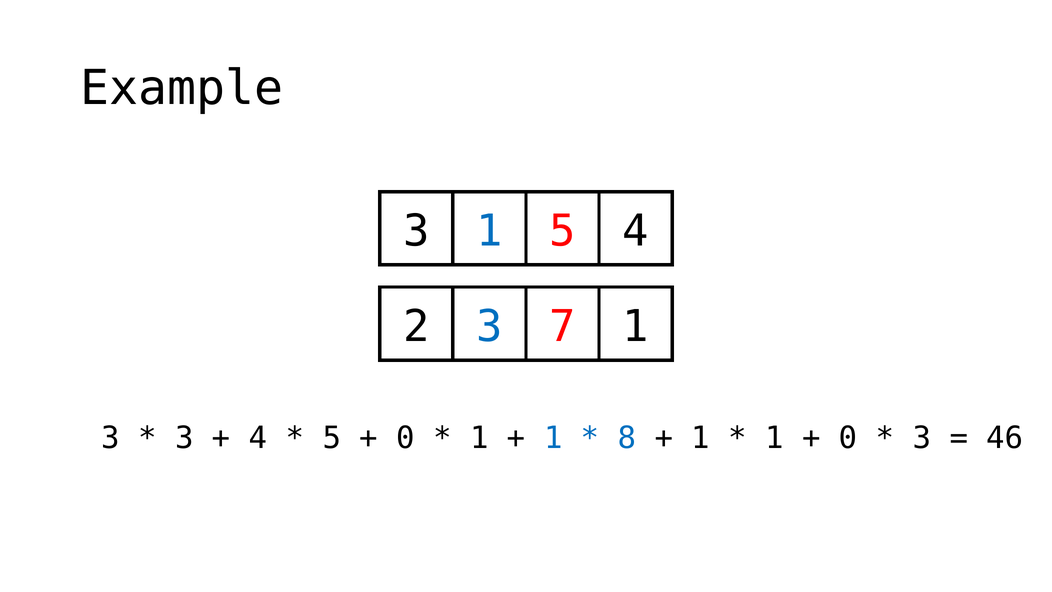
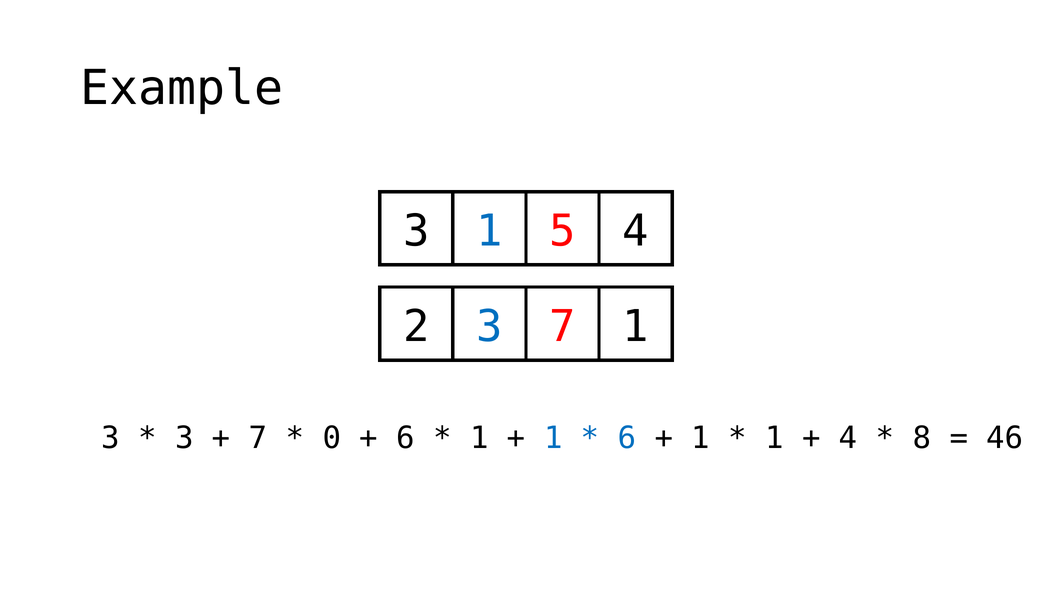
4: 4 -> 7 (258, 438)
5: 5 -> 0 (332, 438)
0: 0 -> 6 (406, 438)
8: 8 -> 6 (627, 438)
0: 0 -> 4 (848, 438)
3: 3 -> 8 (922, 438)
